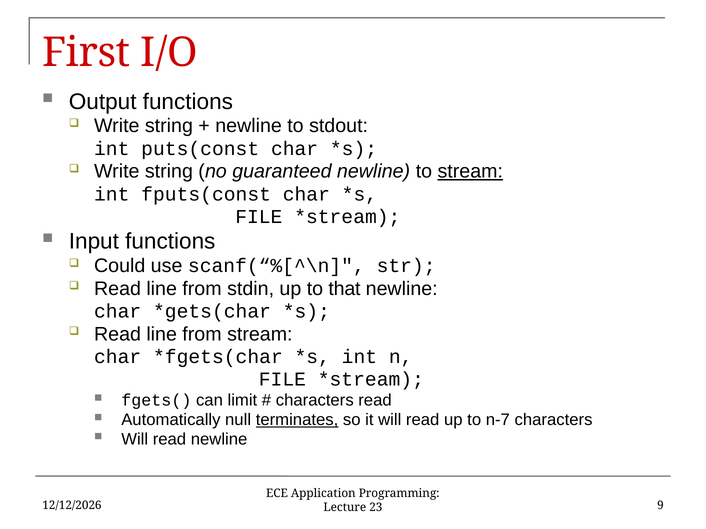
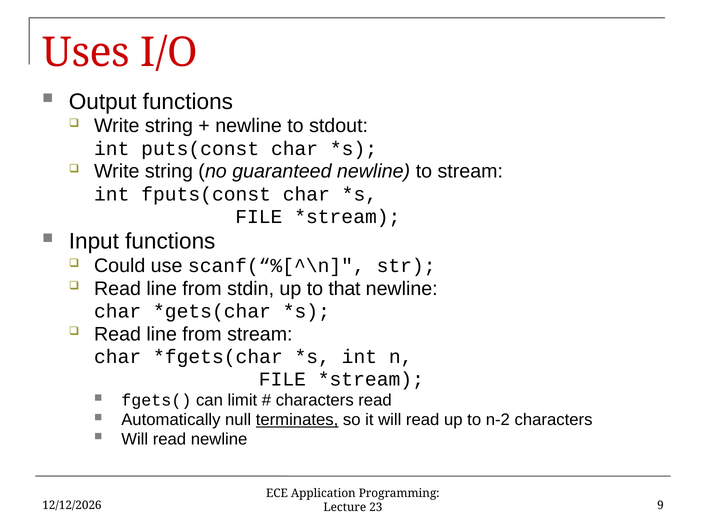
First: First -> Uses (86, 53)
stream underline: present -> none (470, 172)
n-7: n-7 -> n-2 (498, 420)
